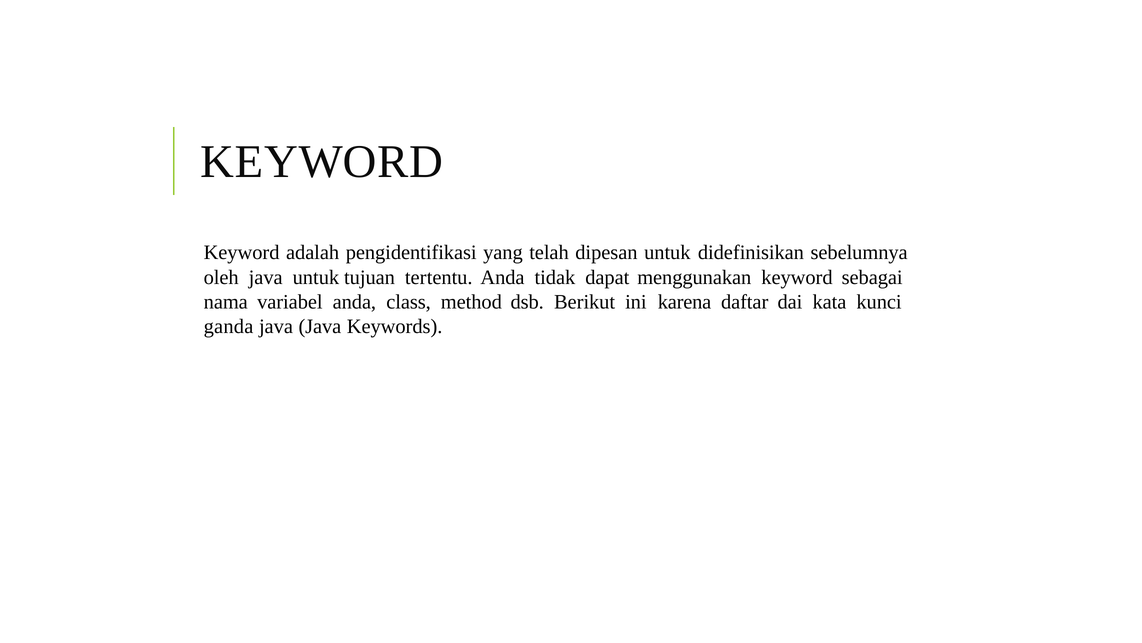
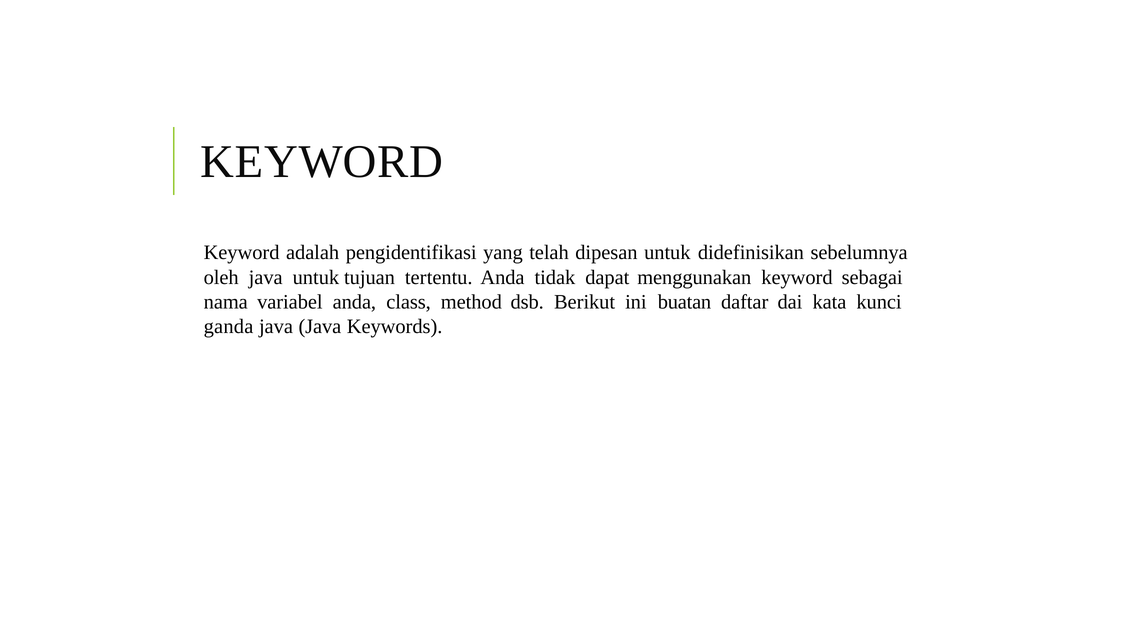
karena: karena -> buatan (684, 302)
